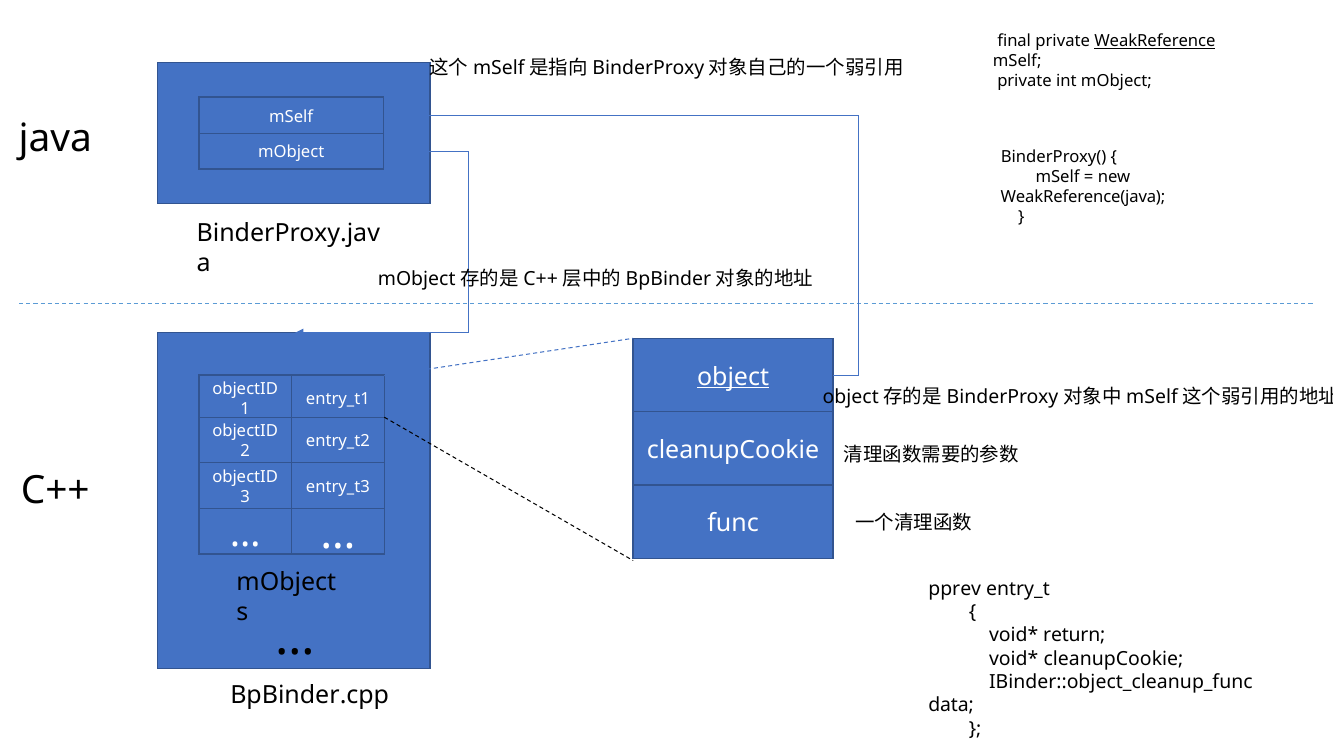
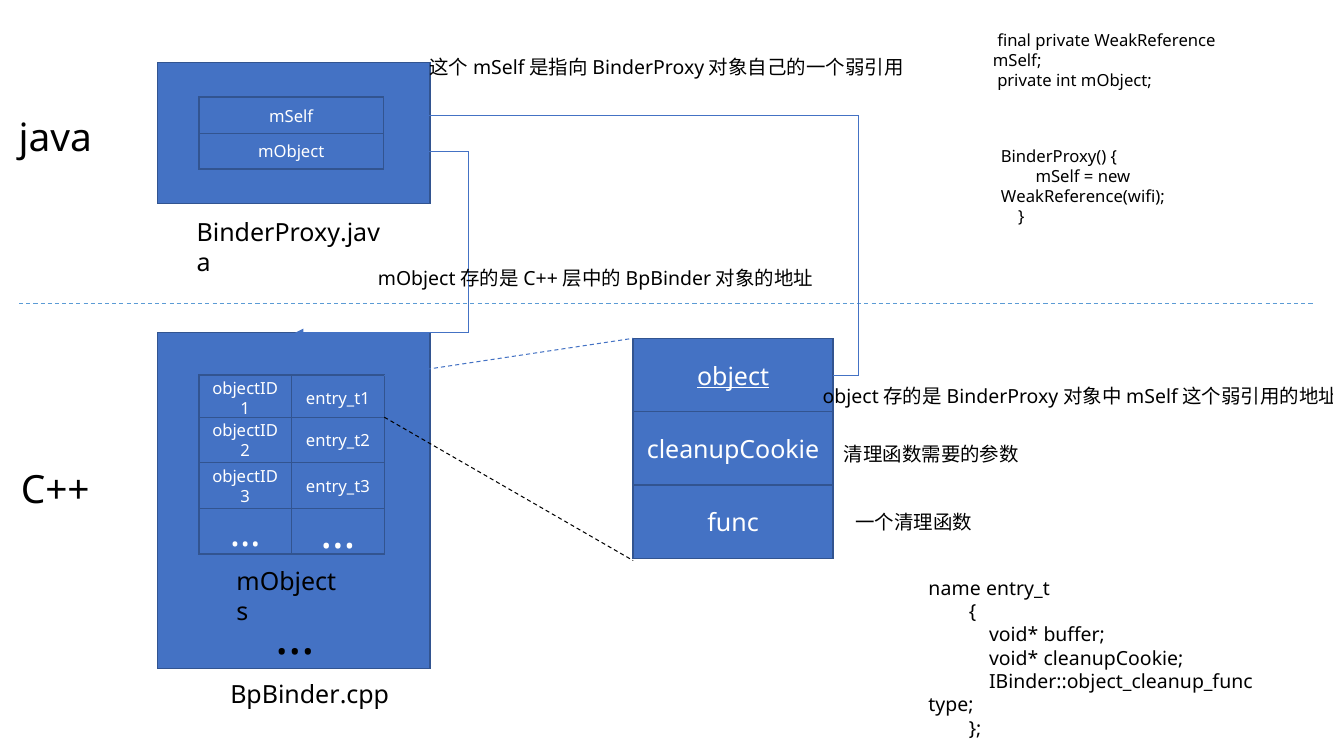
WeakReference underline: present -> none (1155, 41)
WeakReference(java: WeakReference(java -> WeakReference(wifi (1083, 197)
pprev: pprev -> name (955, 589)
return: return -> buffer (1074, 635)
data: data -> type (951, 705)
